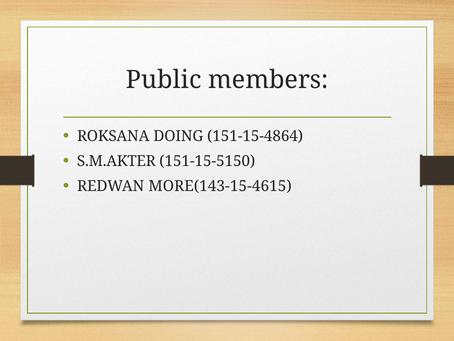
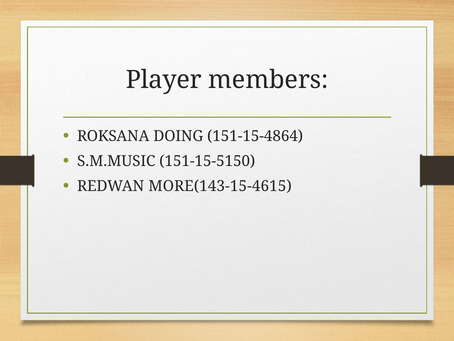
Public: Public -> Player (164, 80)
S.M.AKTER: S.M.AKTER -> S.M.MUSIC (116, 161)
